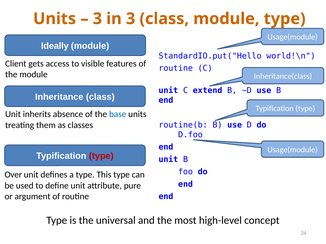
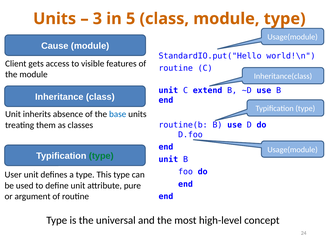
in 3: 3 -> 5 (131, 19)
Ideally: Ideally -> Cause (55, 46)
type colour: red -> green (101, 156)
Over: Over -> User (13, 175)
